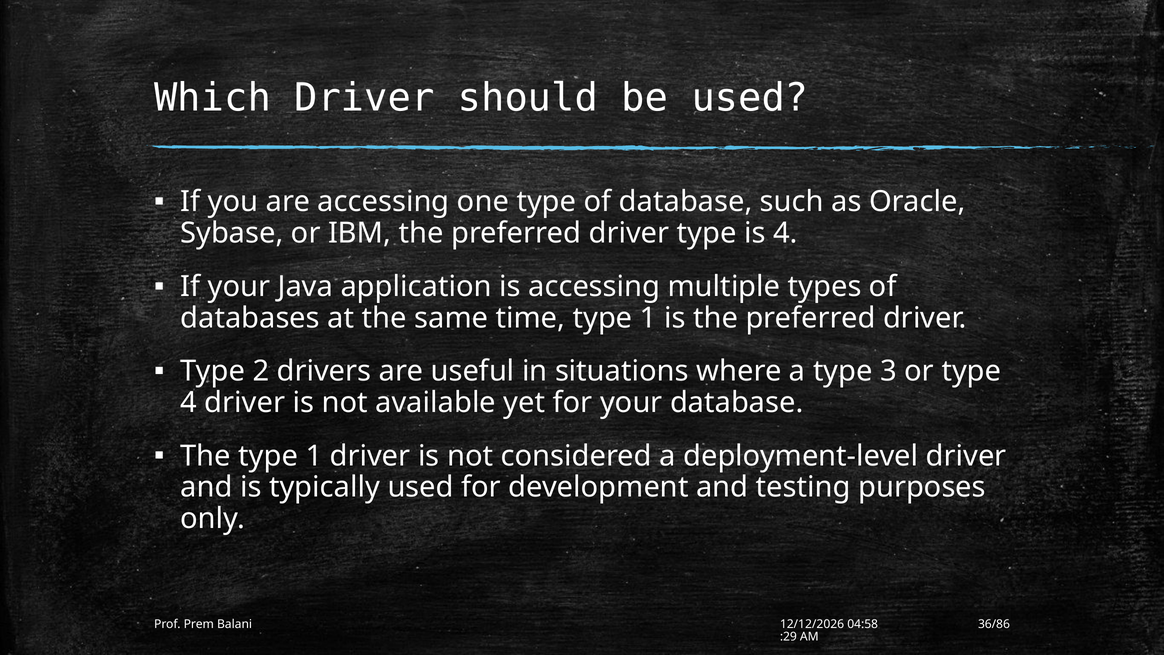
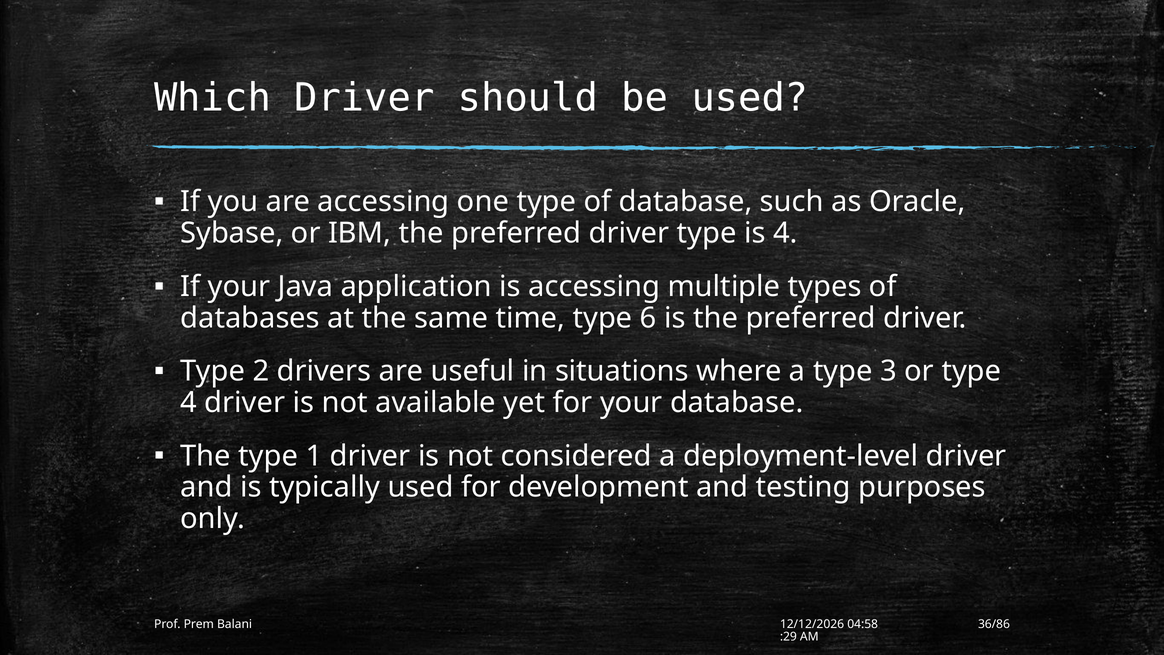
time type 1: 1 -> 6 (648, 318)
